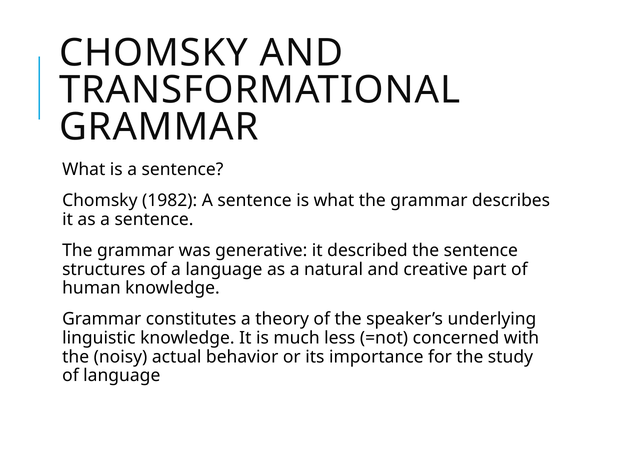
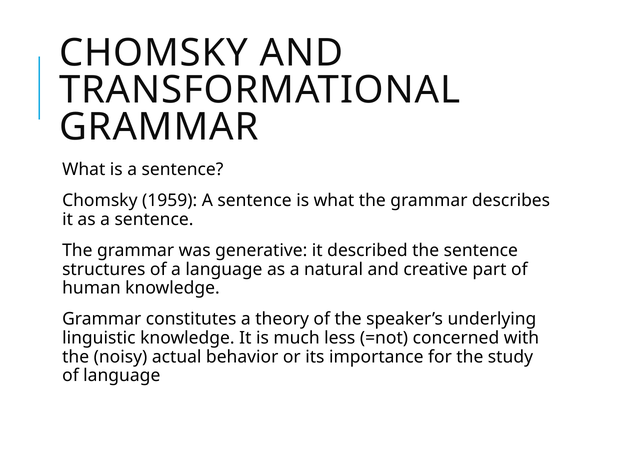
1982: 1982 -> 1959 (170, 201)
